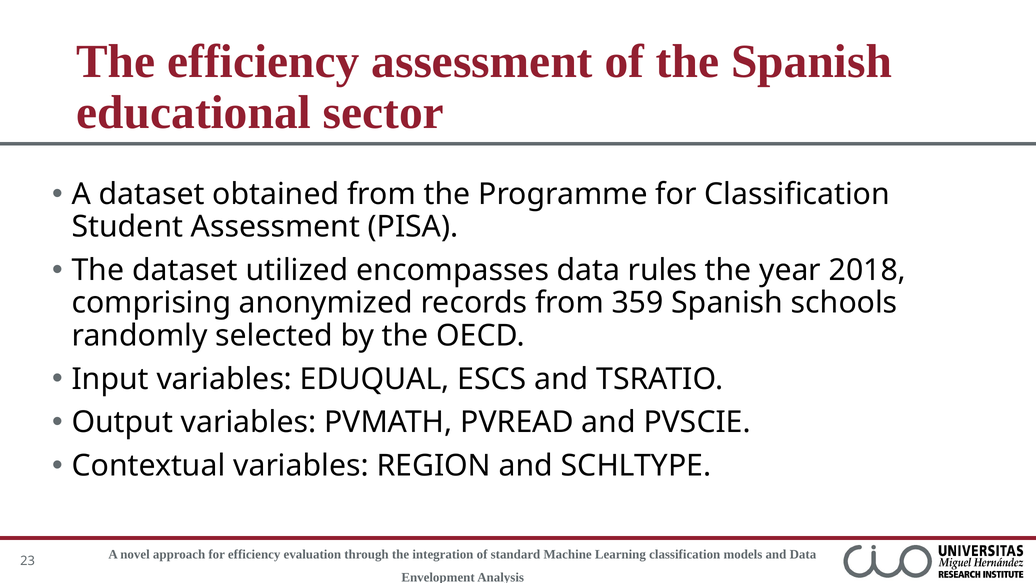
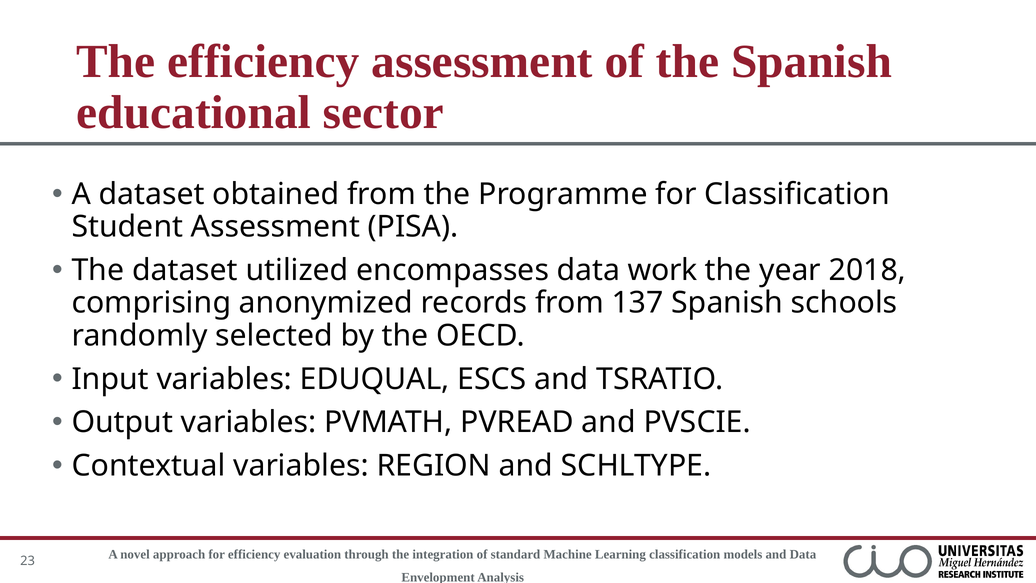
rules: rules -> work (663, 270)
359: 359 -> 137 (638, 303)
